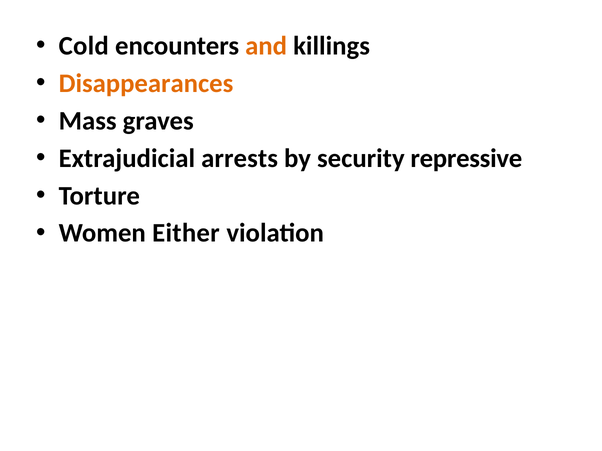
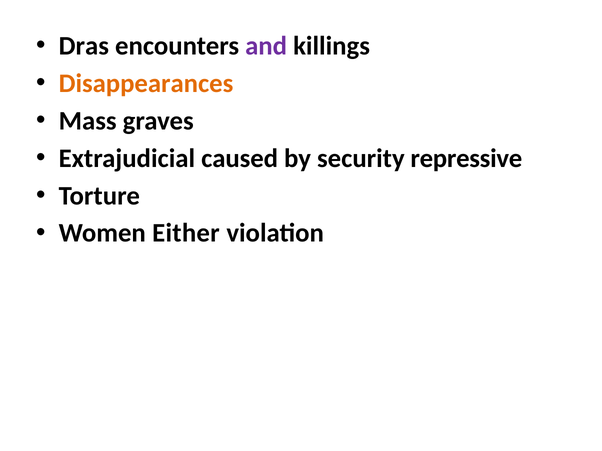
Cold: Cold -> Dras (84, 46)
and colour: orange -> purple (266, 46)
arrests: arrests -> caused (240, 158)
